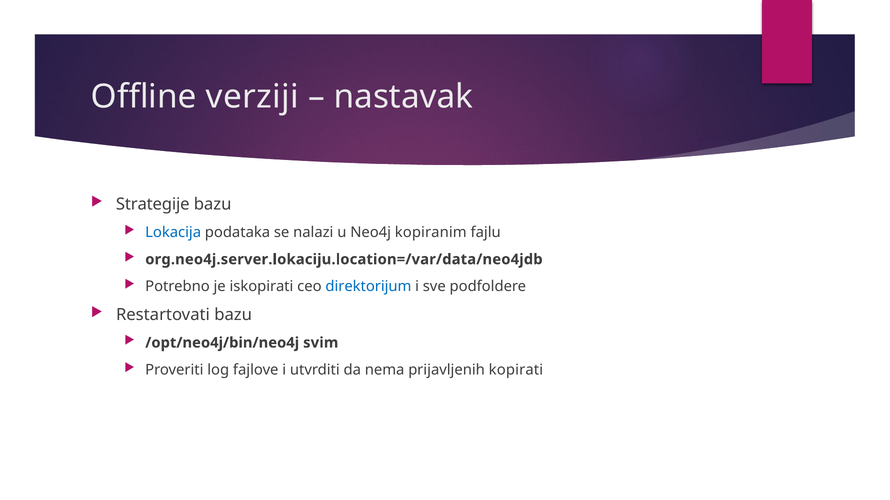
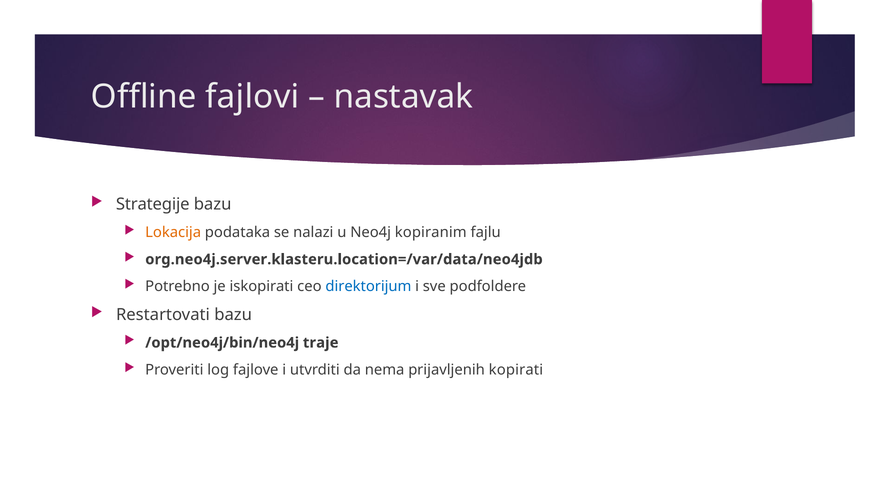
verziji: verziji -> fajlovi (252, 97)
Lokacija colour: blue -> orange (173, 233)
org.neo4j.server.lokaciju.location=/var/data/neo4jdb: org.neo4j.server.lokaciju.location=/var/data/neo4jdb -> org.neo4j.server.klasteru.location=/var/data/neo4jdb (344, 260)
svim: svim -> traje (321, 343)
